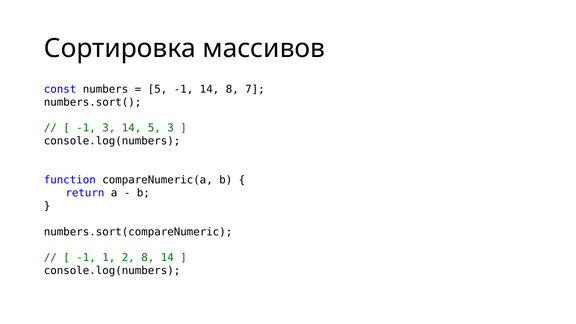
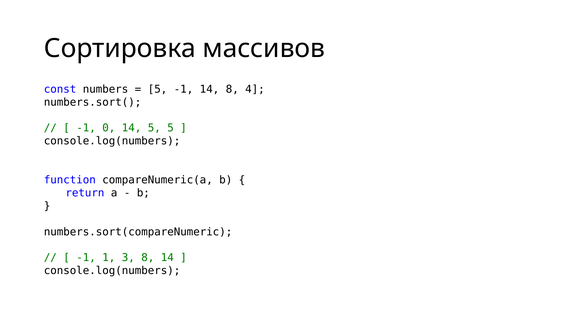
7: 7 -> 4 (255, 89)
-1 3: 3 -> 0 (109, 128)
5 3: 3 -> 5 (171, 128)
2: 2 -> 3 (128, 258)
